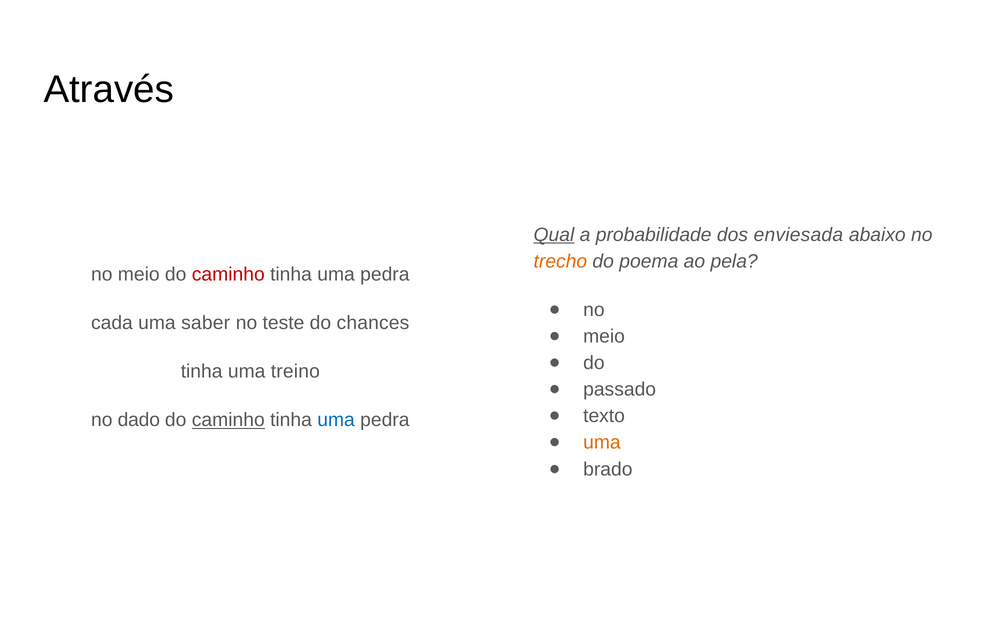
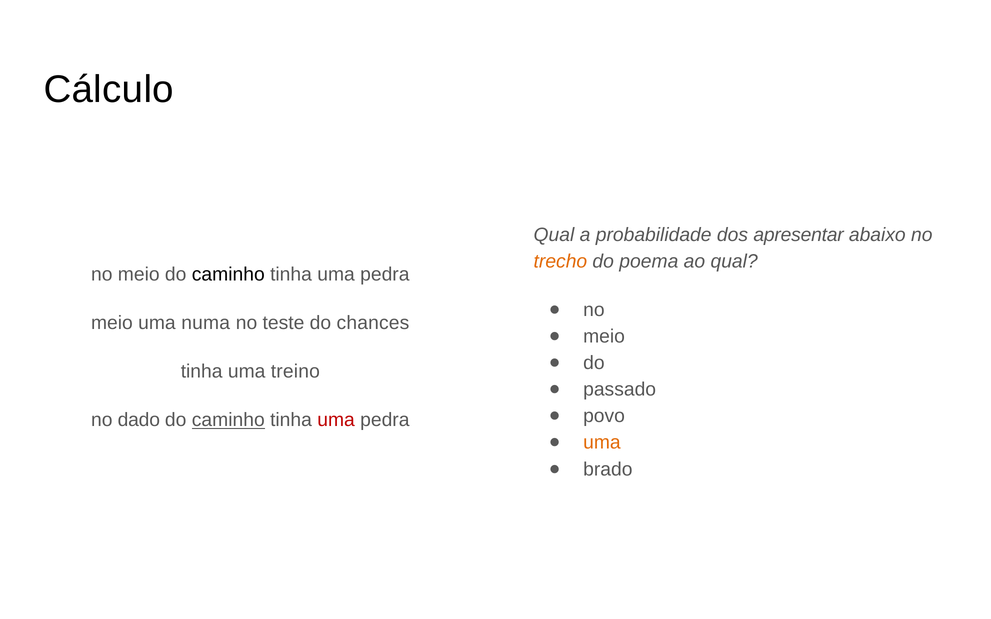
Através: Através -> Cálculo (109, 89)
Qual underline: present -> none (554, 235)
enviesada: enviesada -> apresentar (799, 235)
ao pela: pela -> qual (734, 261)
caminho colour: red -> black (228, 275)
cada: cada -> meio (112, 323)
saber: saber -> numa (206, 323)
texto: texto -> povo (604, 416)
uma colour: blue -> red (336, 420)
